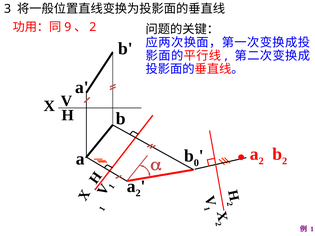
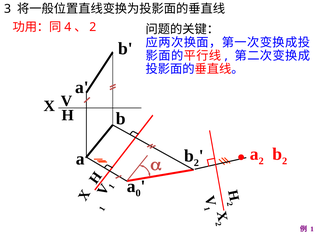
9: 9 -> 4 (68, 27)
0: 0 -> 2 (196, 163)
2: 2 -> 0 (138, 193)
